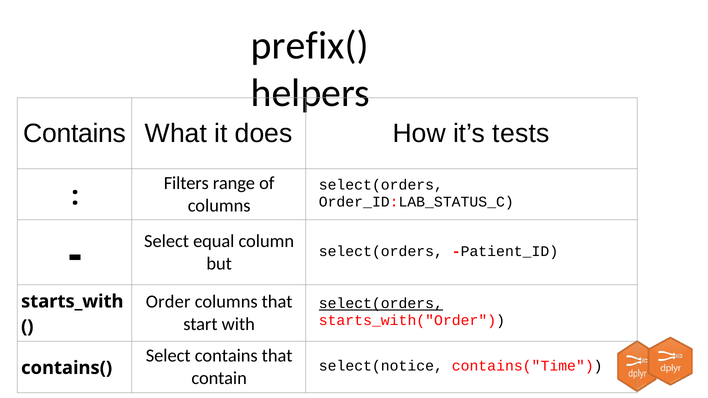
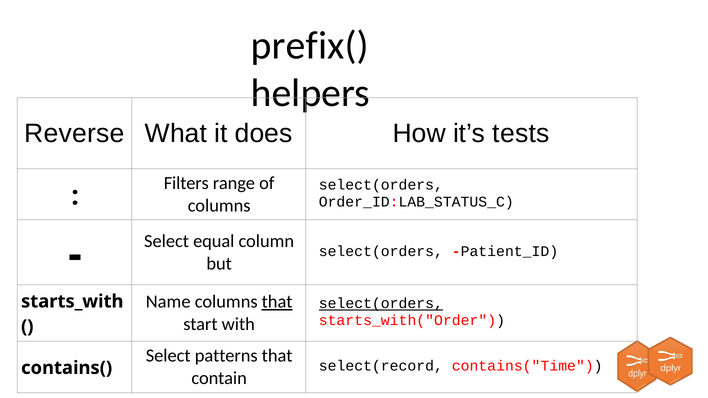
Contains: Contains -> Reverse (75, 134)
Order: Order -> Name (168, 302)
that underline: none -> present (277, 302)
Select contains: contains -> patterns (226, 356)
select(notice: select(notice -> select(record (381, 366)
